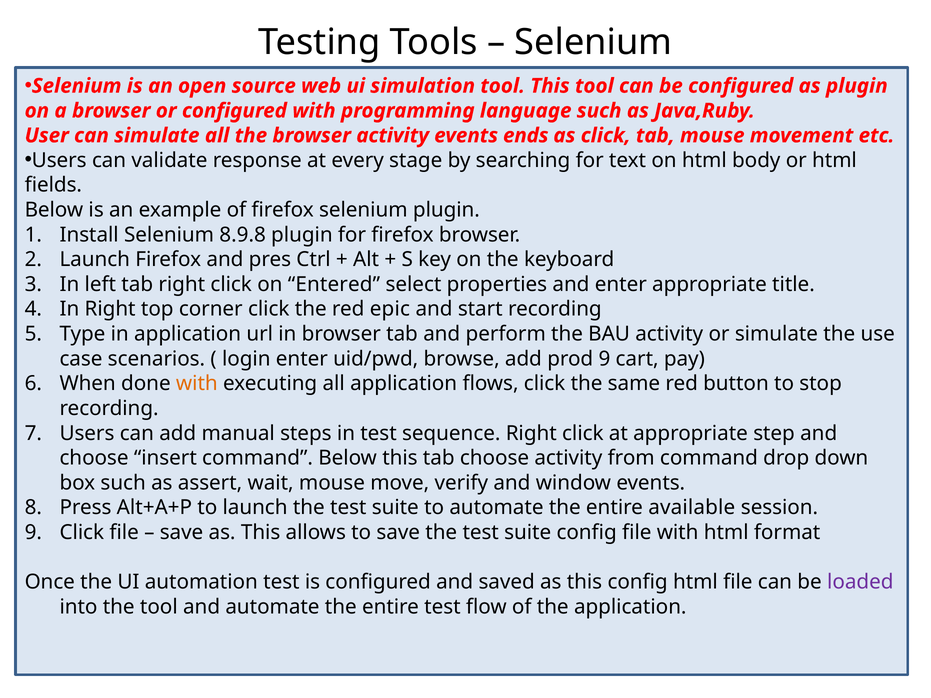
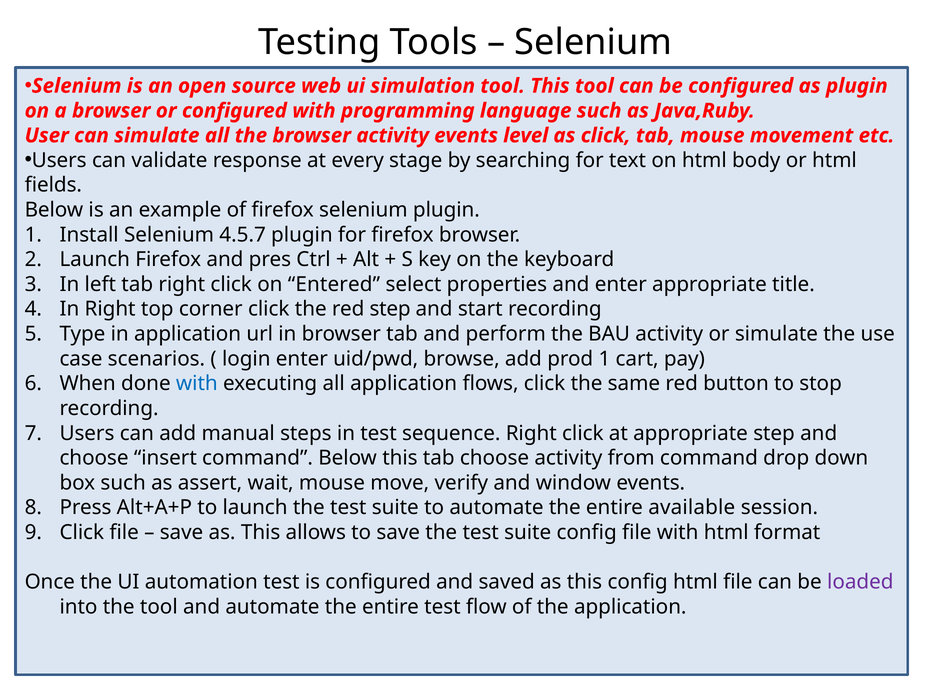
ends: ends -> level (526, 136)
8.9.8: 8.9.8 -> 4.5.7 (243, 235)
red epic: epic -> step (390, 309)
prod 9: 9 -> 1 (604, 359)
with colour: orange -> blue (197, 384)
